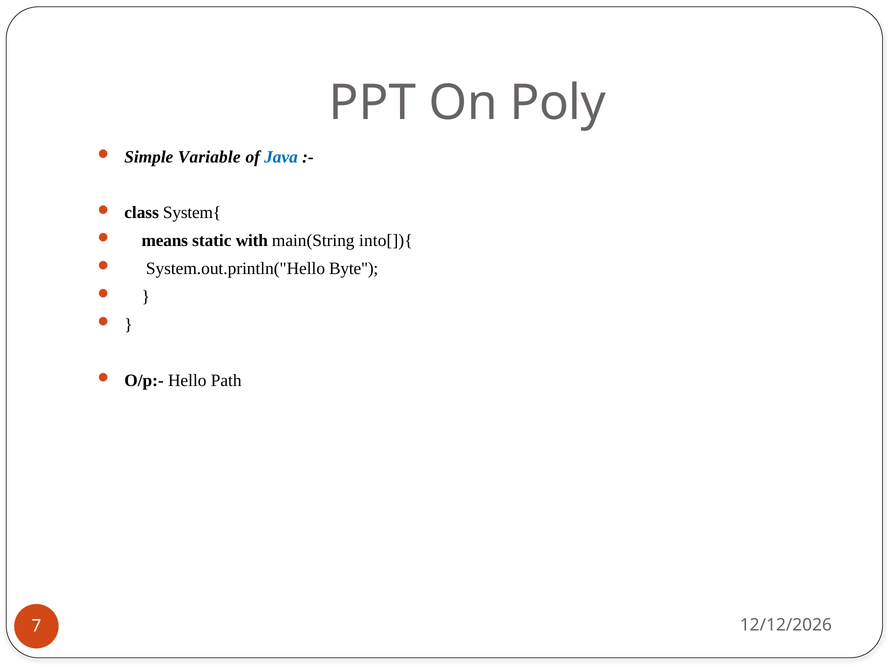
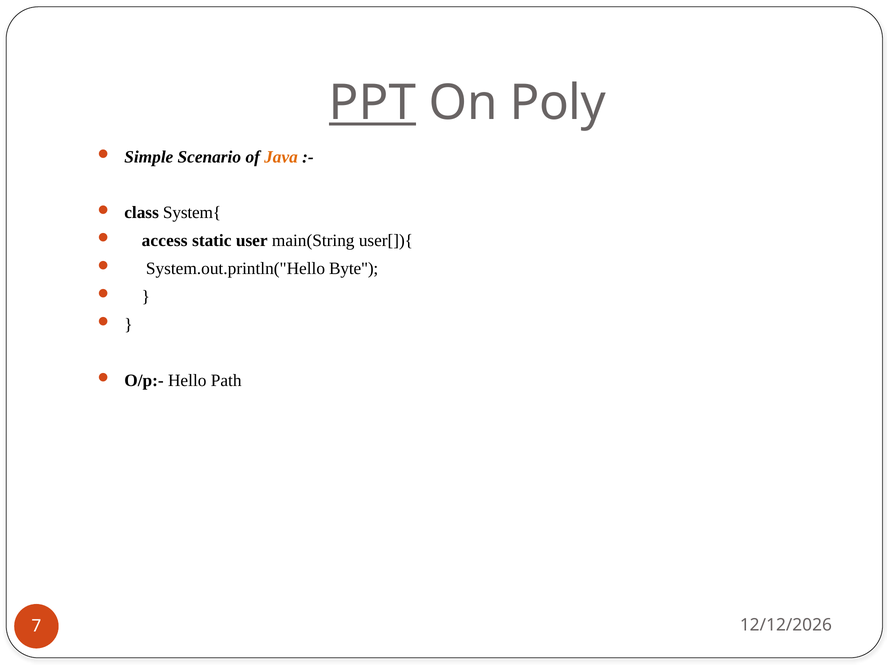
PPT underline: none -> present (372, 103)
Variable: Variable -> Scenario (209, 157)
Java colour: blue -> orange (281, 157)
means: means -> access (165, 241)
with: with -> user (252, 241)
into[]){: into[]){ -> user[]){ (386, 241)
